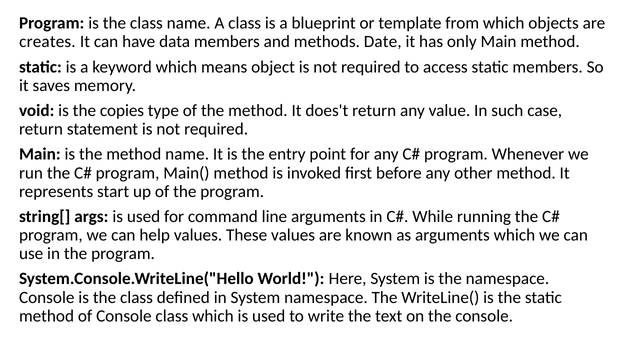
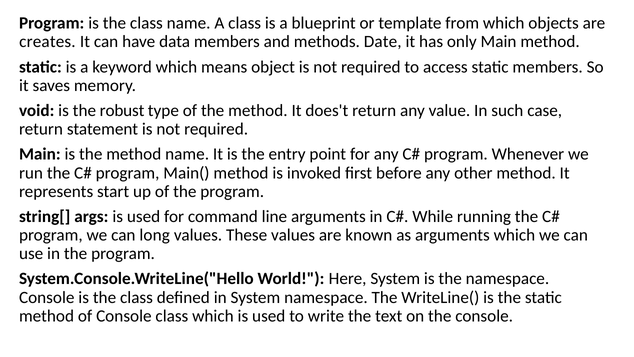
copies: copies -> robust (122, 110)
help: help -> long (155, 235)
